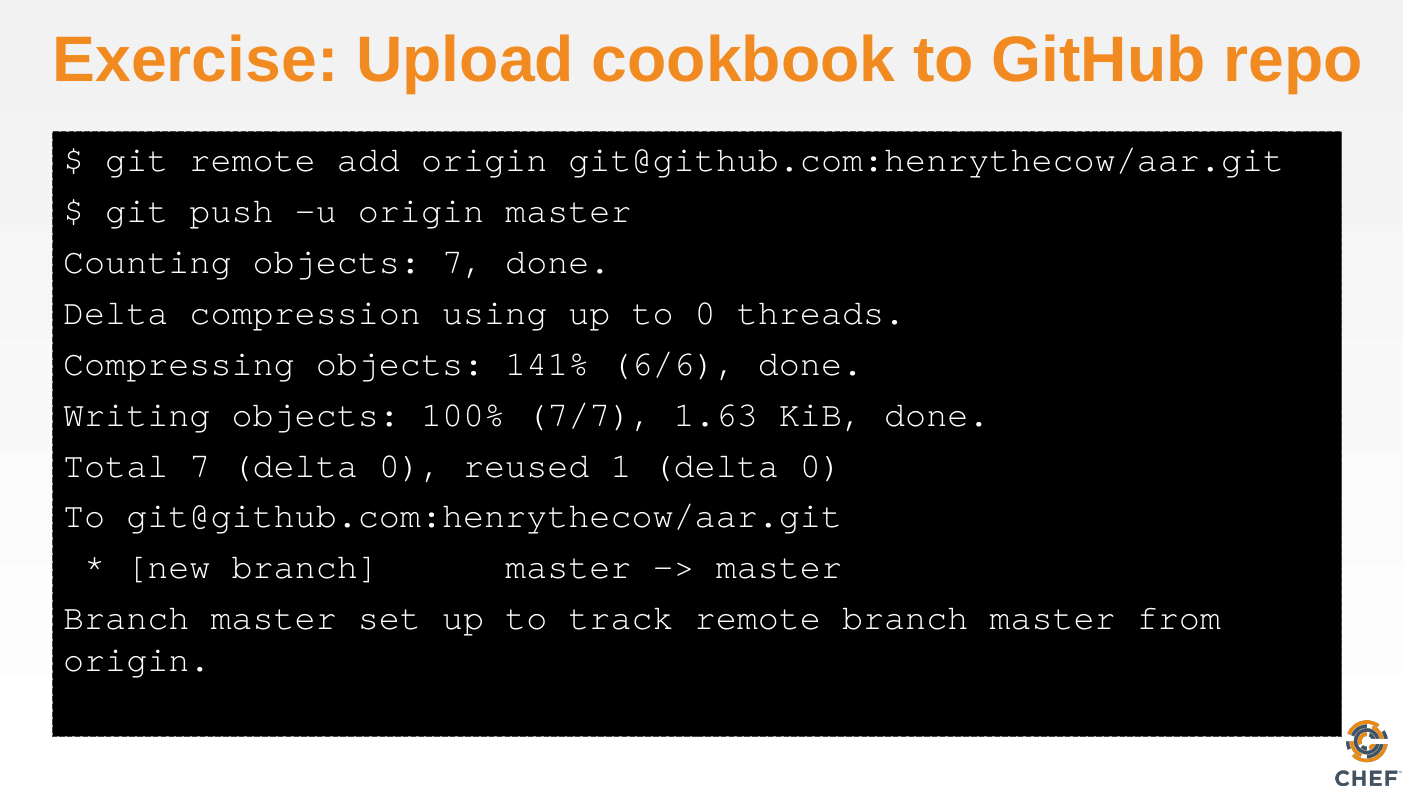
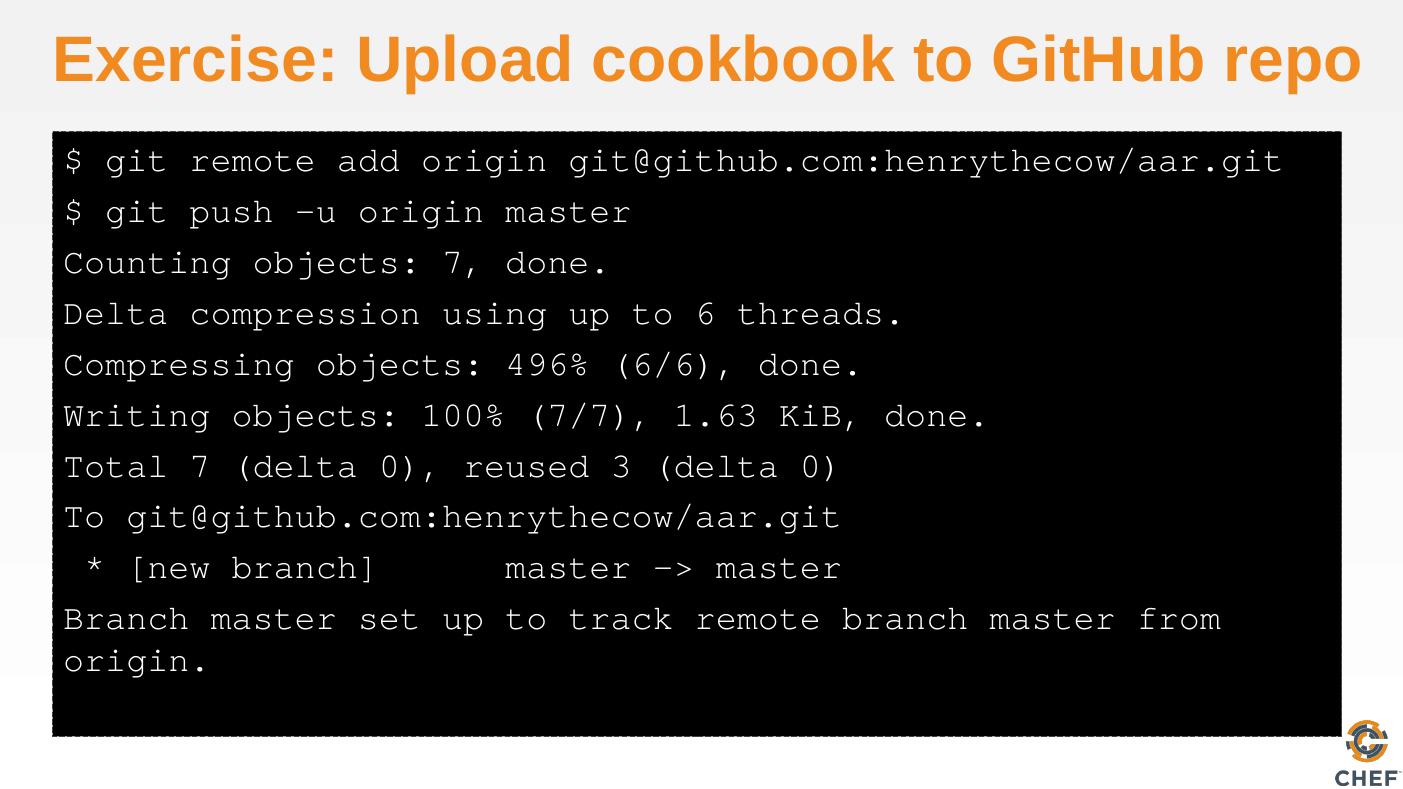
to 0: 0 -> 6 (705, 313)
141%: 141% -> 496% (547, 364)
1: 1 -> 3 (621, 466)
